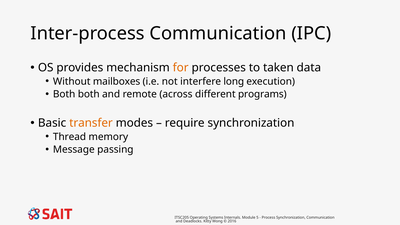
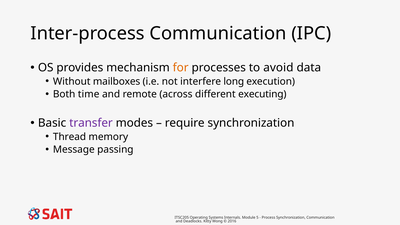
taken: taken -> avoid (278, 68)
Both both: both -> time (89, 94)
programs: programs -> executing (262, 94)
transfer colour: orange -> purple (91, 123)
